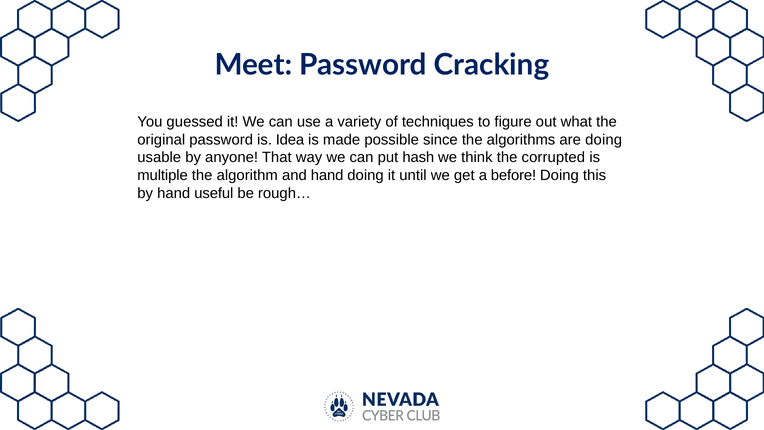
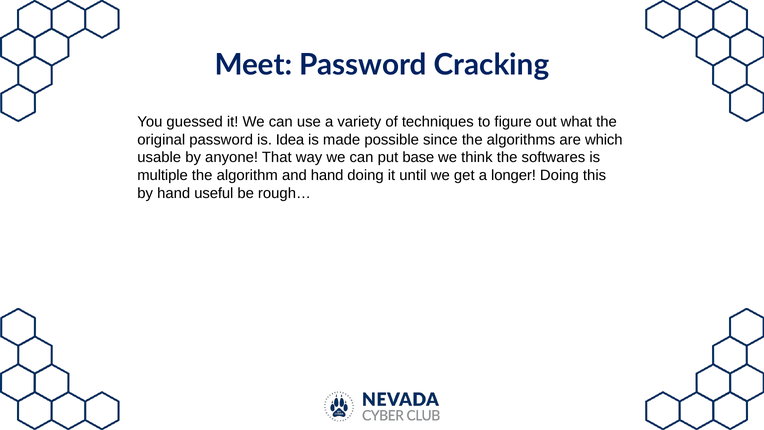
are doing: doing -> which (604, 140)
hash: hash -> base (418, 157)
corrupted: corrupted -> softwares (553, 157)
before: before -> longer (513, 175)
